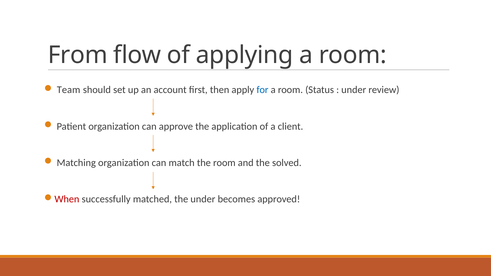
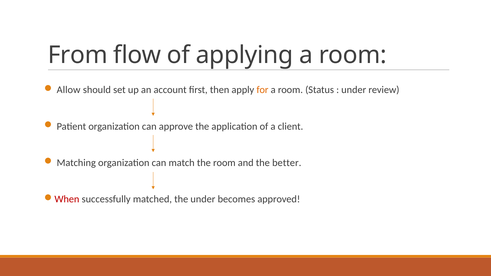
Team: Team -> Allow (69, 90)
for colour: blue -> orange (262, 90)
solved: solved -> better (287, 163)
